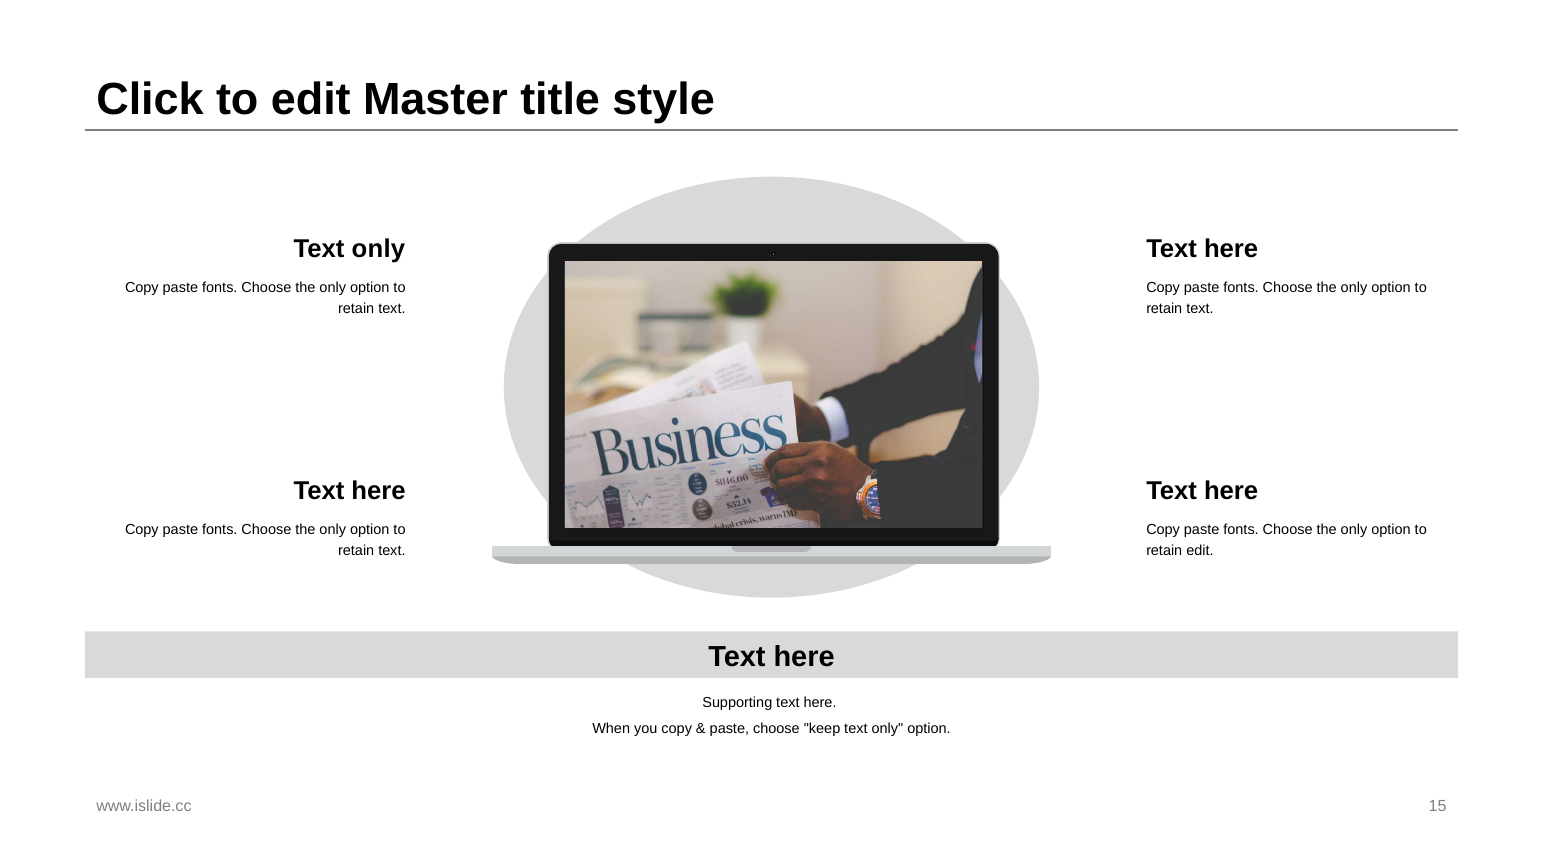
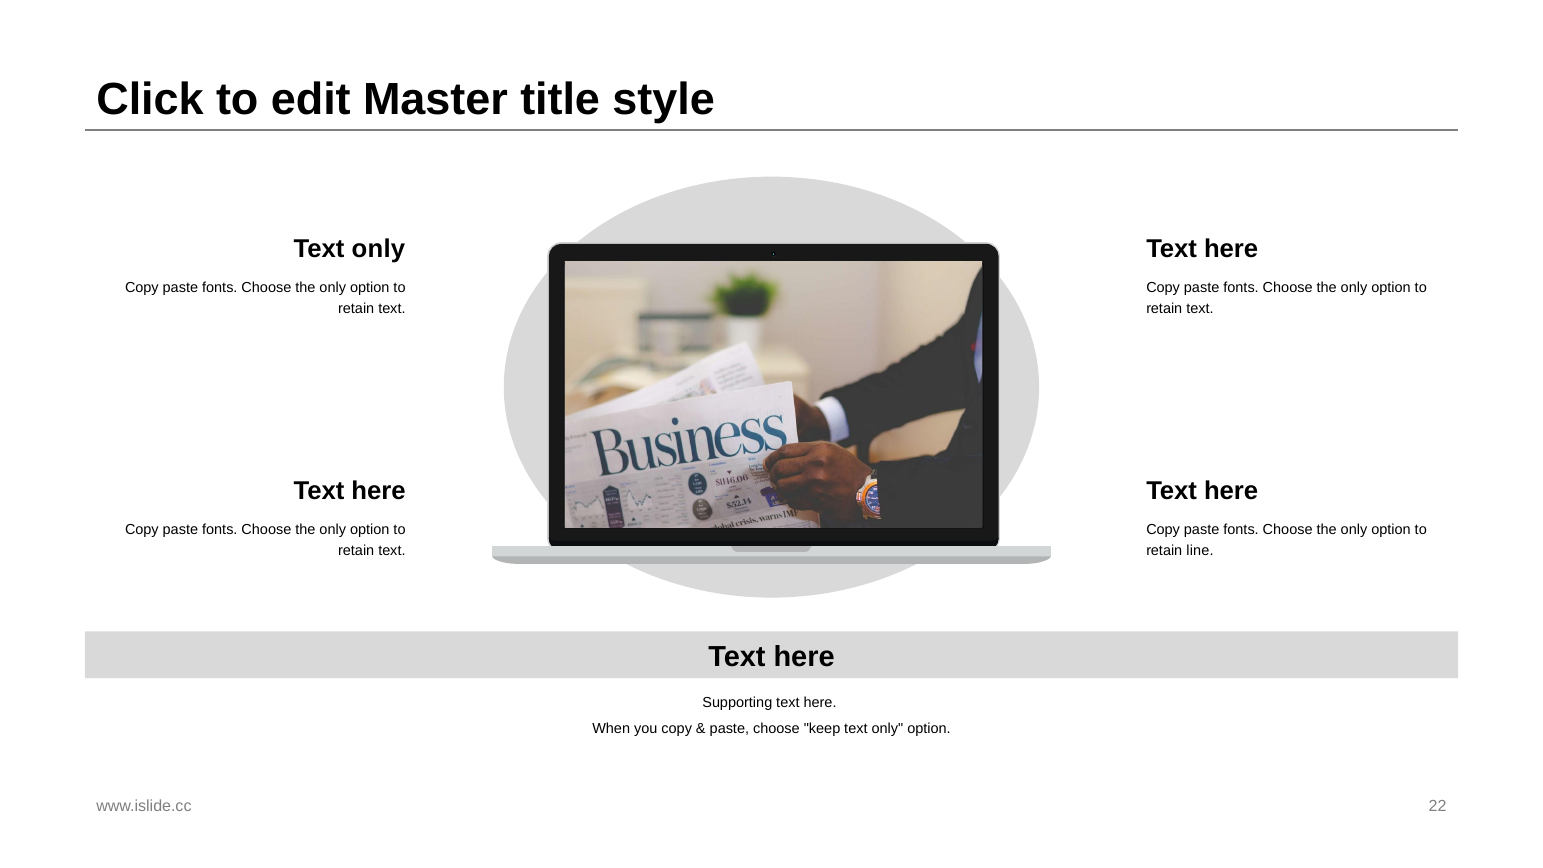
retain edit: edit -> line (1200, 551)
15: 15 -> 22 (1438, 806)
